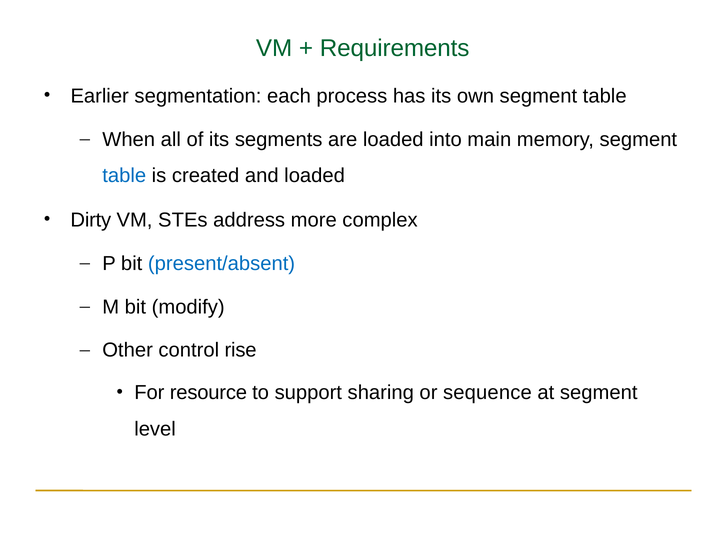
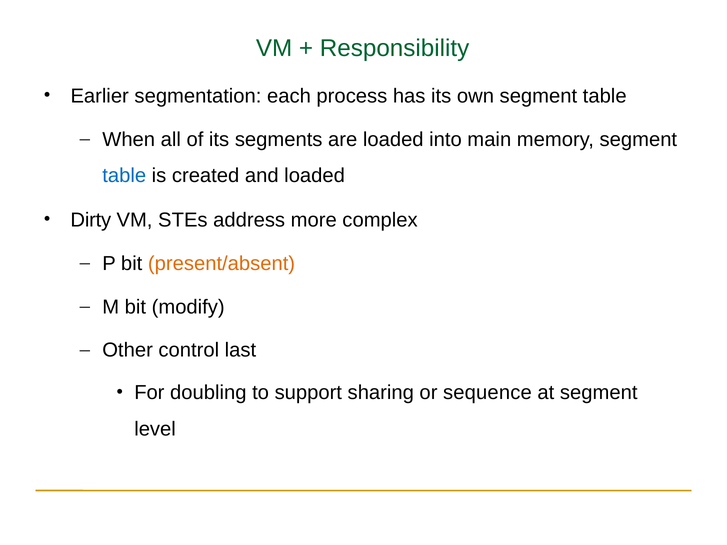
Requirements: Requirements -> Responsibility (395, 48)
present/absent colour: blue -> orange (222, 264)
rise: rise -> last (240, 350)
resource: resource -> doubling (208, 393)
